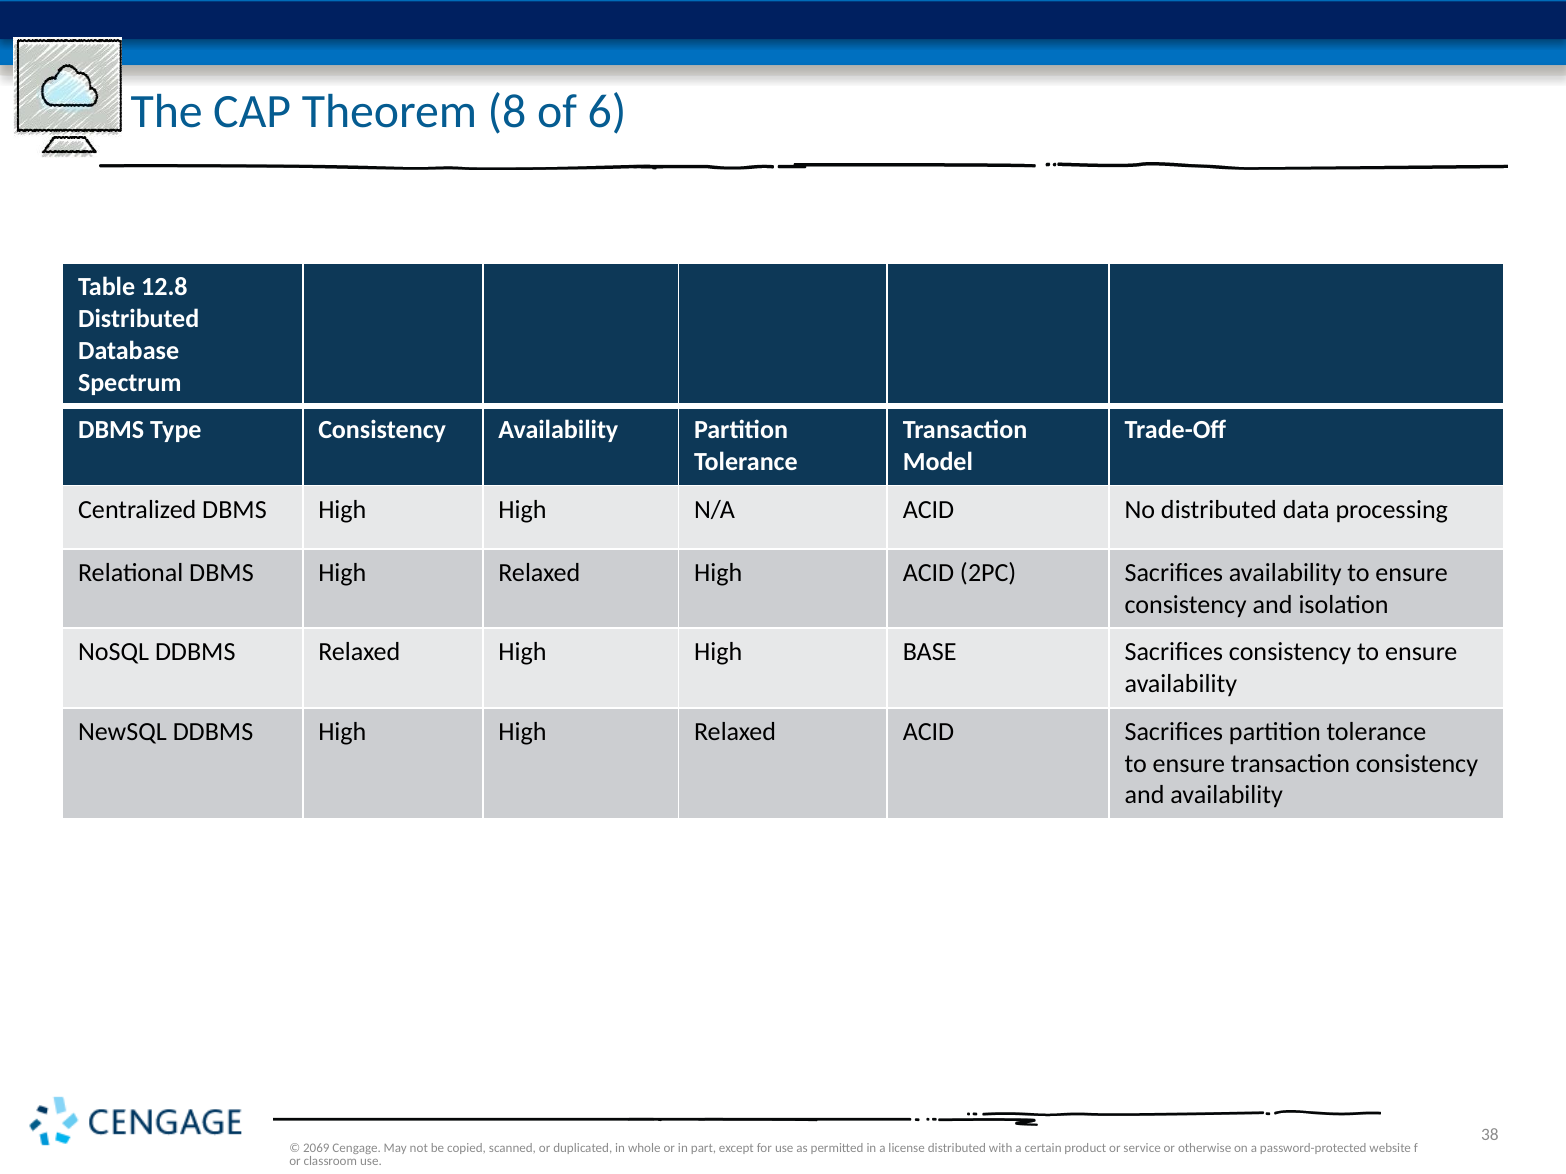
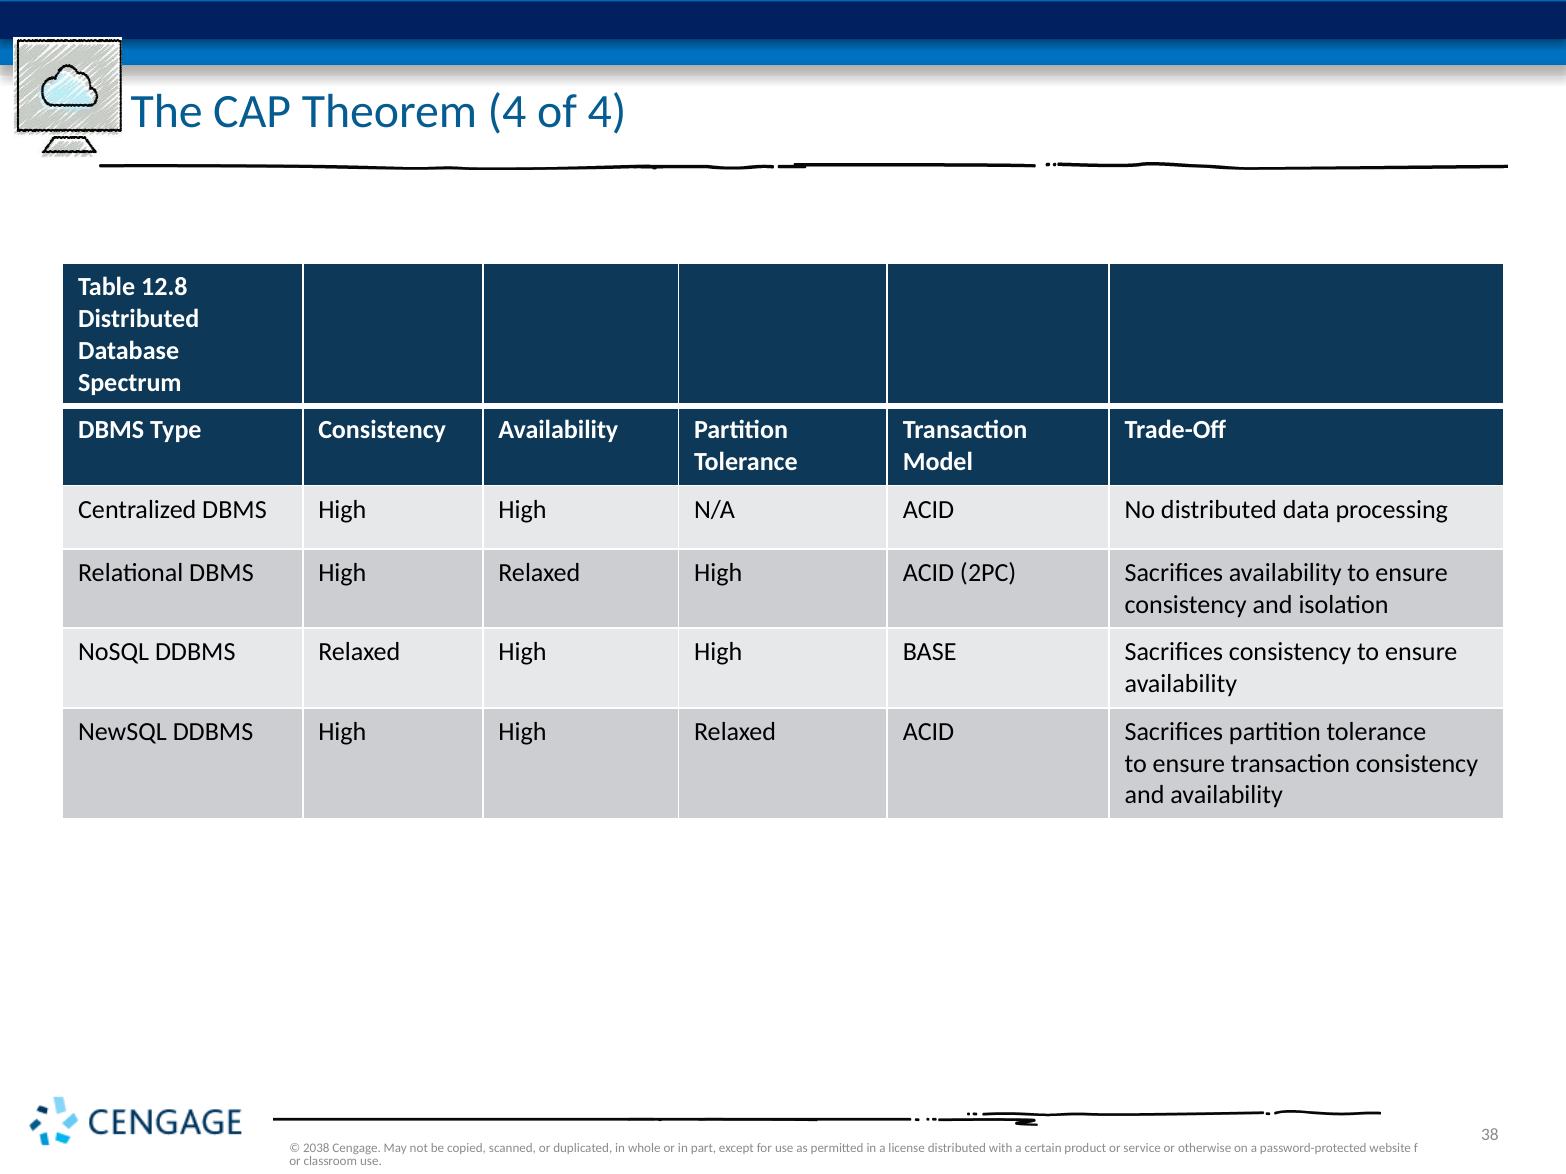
Theorem 8: 8 -> 4 (507, 112)
of 6: 6 -> 4 (607, 112)
2069: 2069 -> 2038 (316, 1148)
